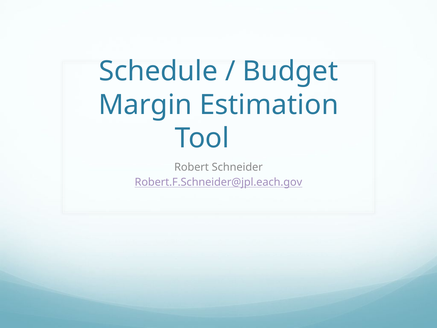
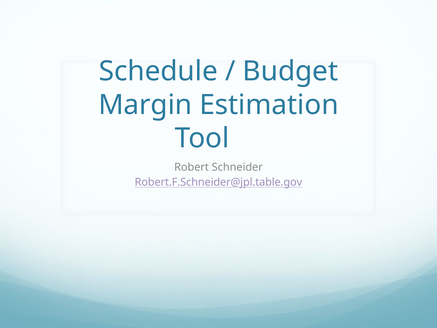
Robert.F.Schneider@jpl.each.gov: Robert.F.Schneider@jpl.each.gov -> Robert.F.Schneider@jpl.table.gov (218, 182)
